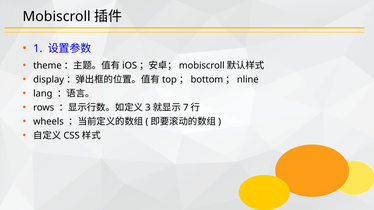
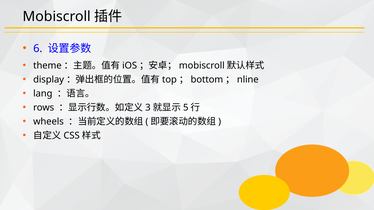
1: 1 -> 6 (38, 49)
7: 7 -> 5 (186, 108)
